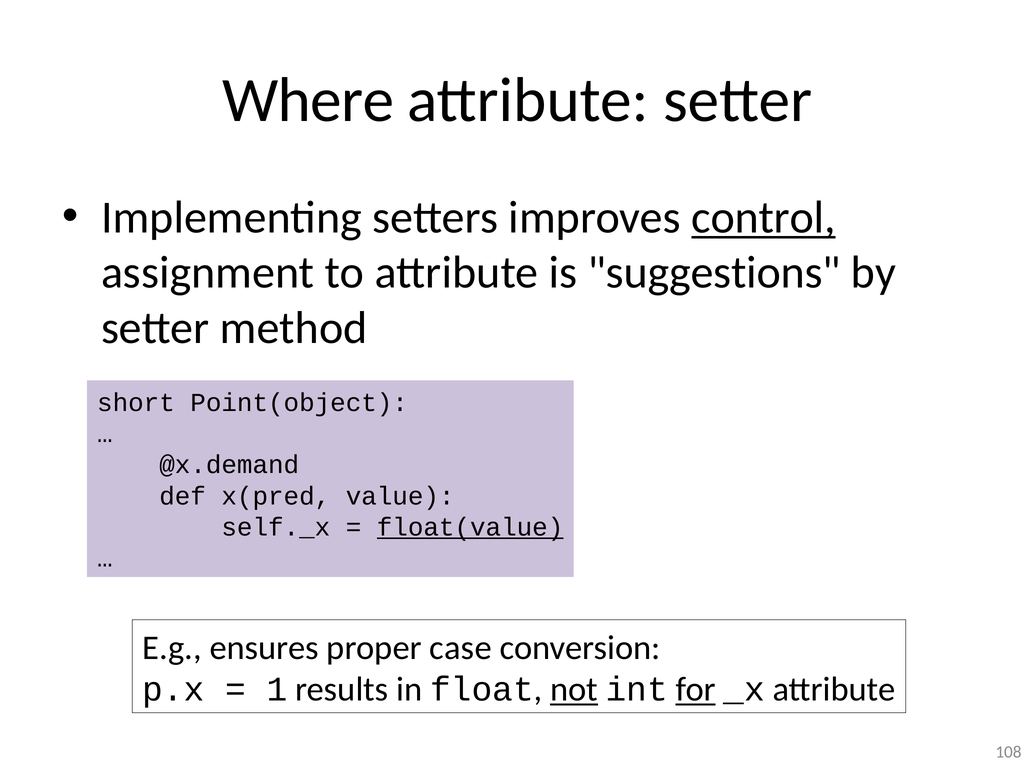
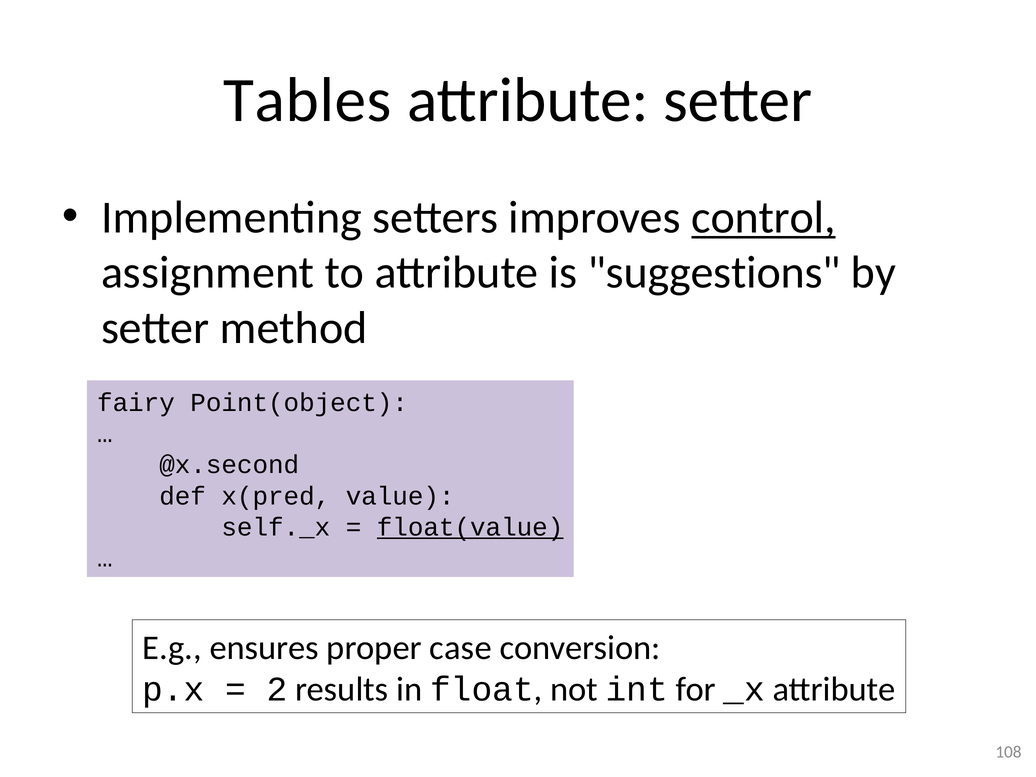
Where: Where -> Tables (308, 100)
short: short -> fairy (136, 403)
@x.demand: @x.demand -> @x.second (229, 465)
1: 1 -> 2 (277, 690)
not underline: present -> none (574, 690)
for underline: present -> none (696, 690)
